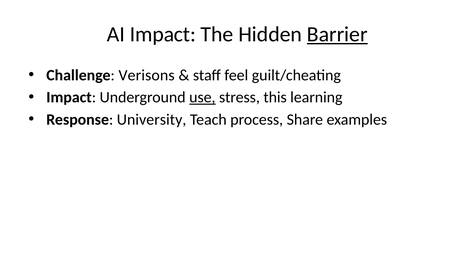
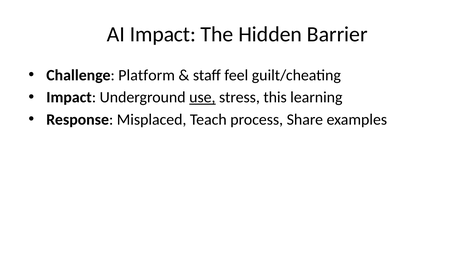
Barrier underline: present -> none (337, 34)
Verisons: Verisons -> Platform (147, 75)
University: University -> Misplaced (152, 120)
